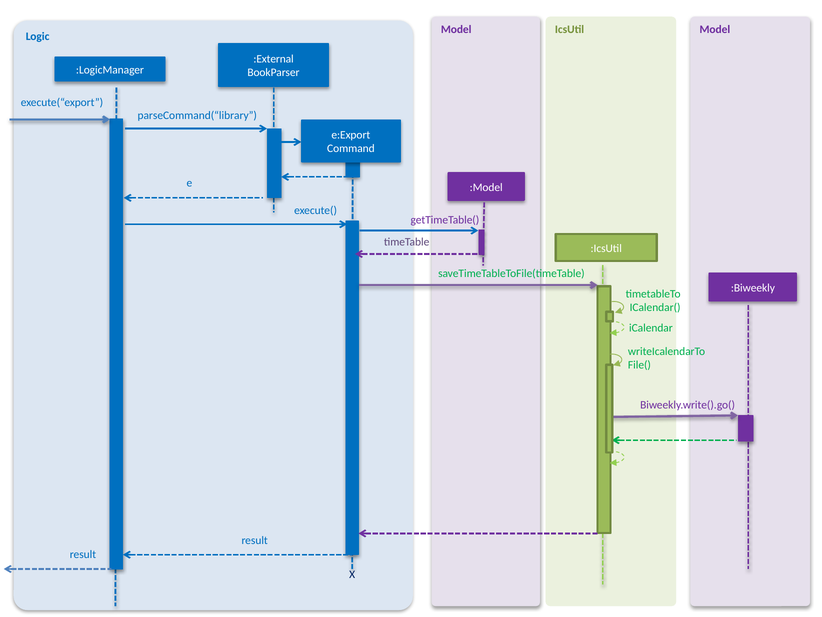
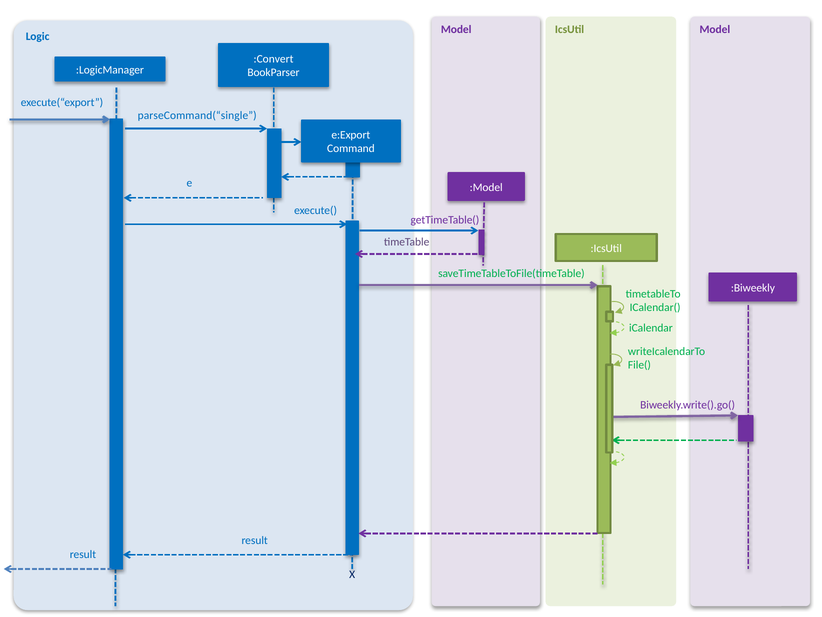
:External: :External -> :Convert (274, 59)
parseCommand(“library: parseCommand(“library -> parseCommand(“single (197, 115)
